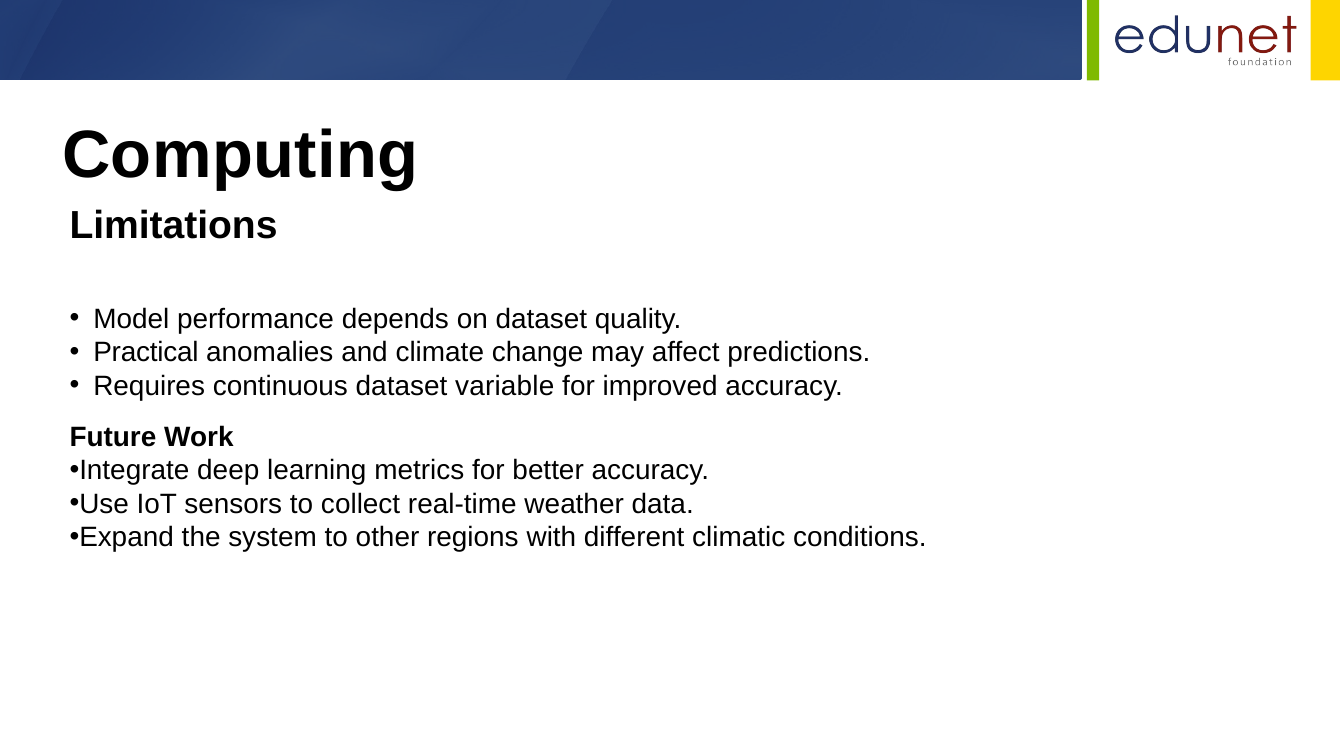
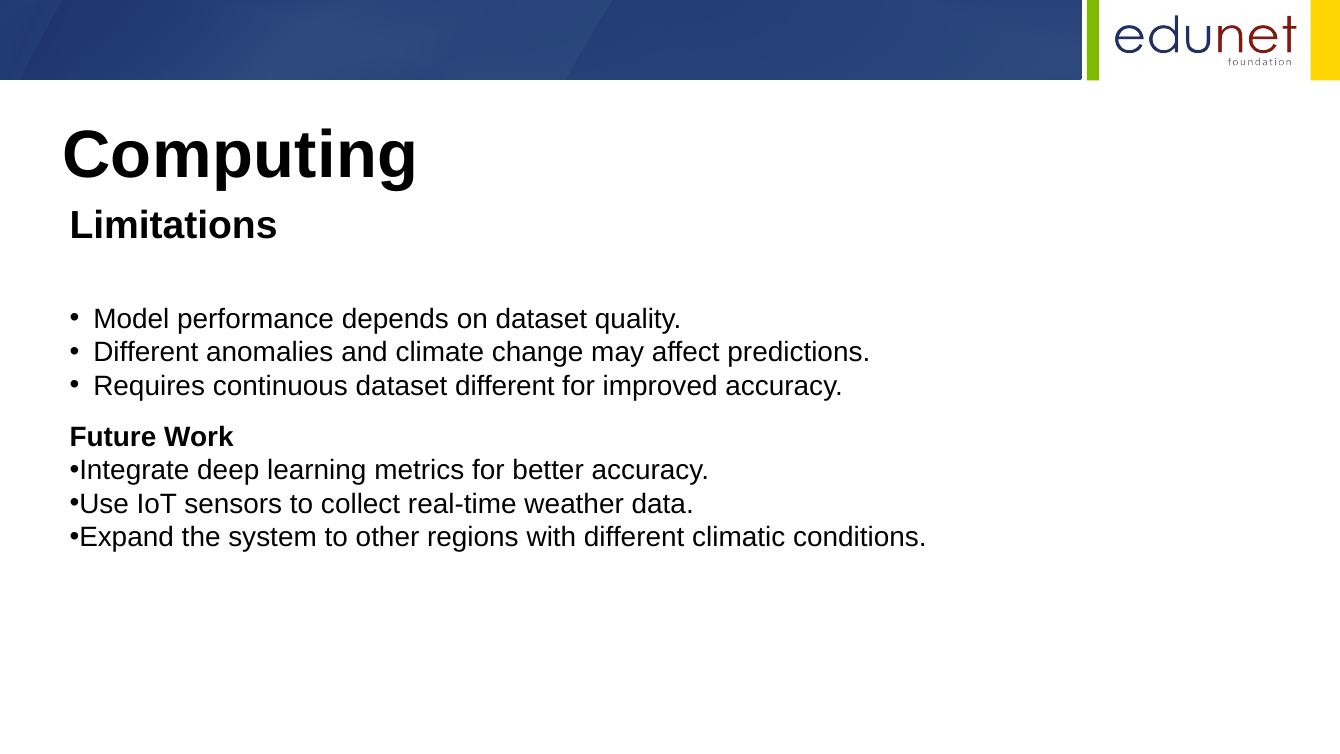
Practical: Practical -> Different (146, 353)
dataset variable: variable -> different (505, 386)
